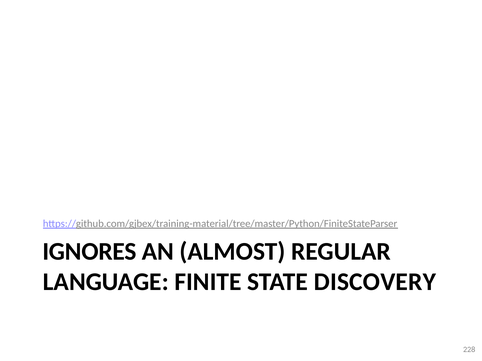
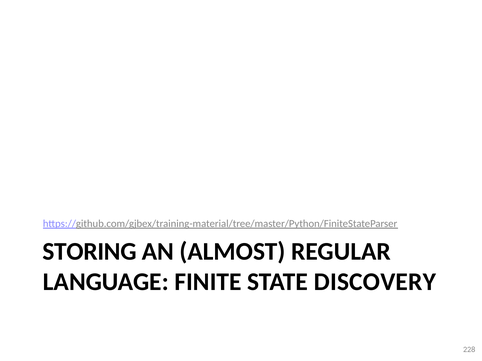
IGNORES: IGNORES -> STORING (90, 252)
